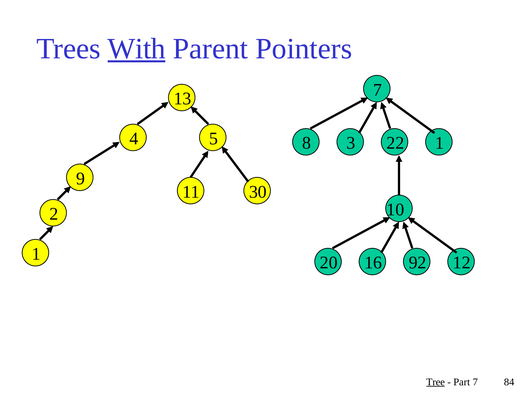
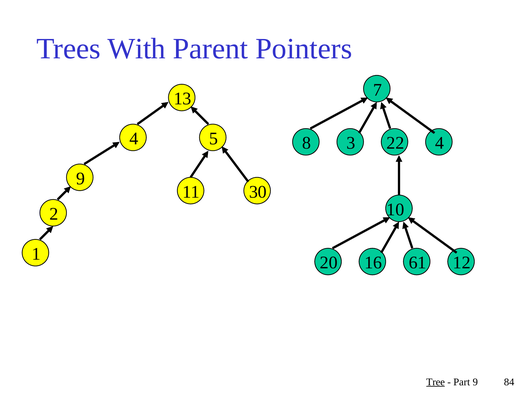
With underline: present -> none (137, 49)
22 1: 1 -> 4 (440, 143)
92: 92 -> 61 (418, 263)
Part 7: 7 -> 9 (475, 382)
